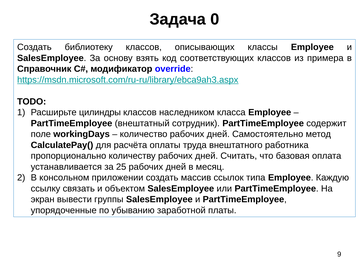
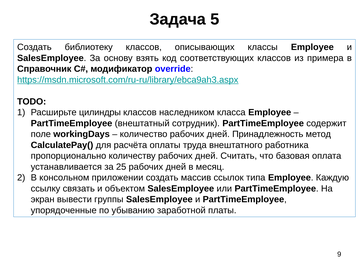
0: 0 -> 5 (215, 19)
Самостоятельно: Самостоятельно -> Принадлежность (268, 134)
